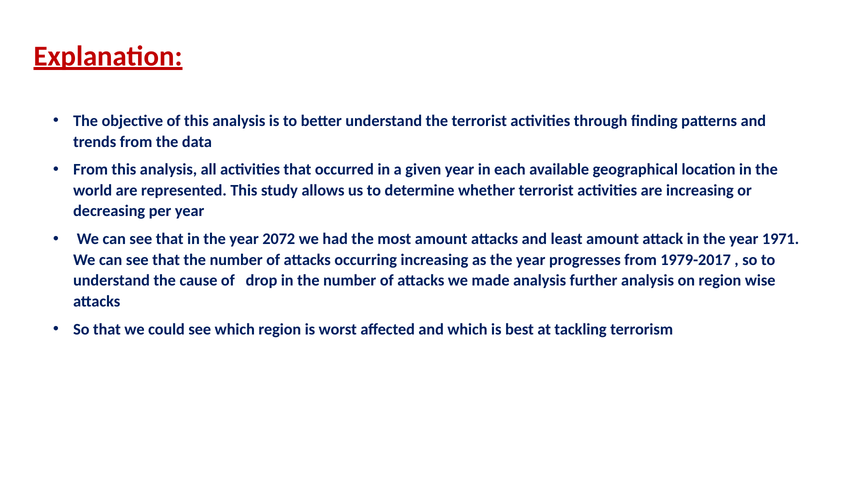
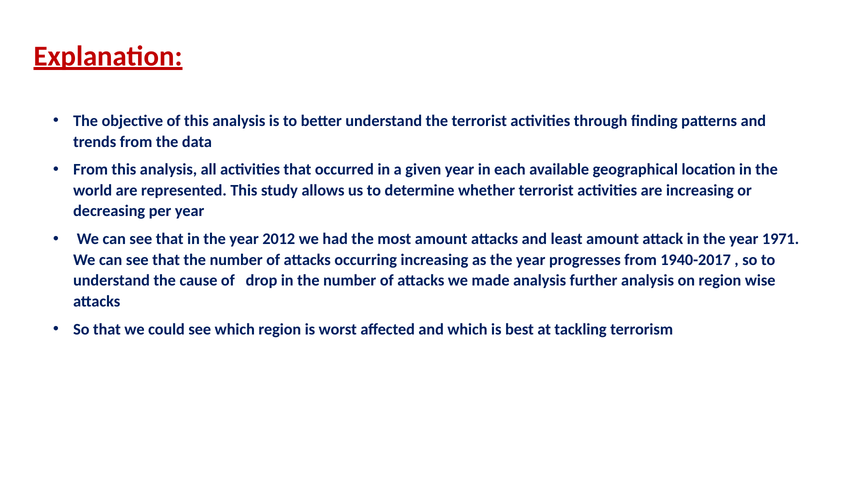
2072: 2072 -> 2012 (279, 239)
1979-2017: 1979-2017 -> 1940-2017 (696, 260)
